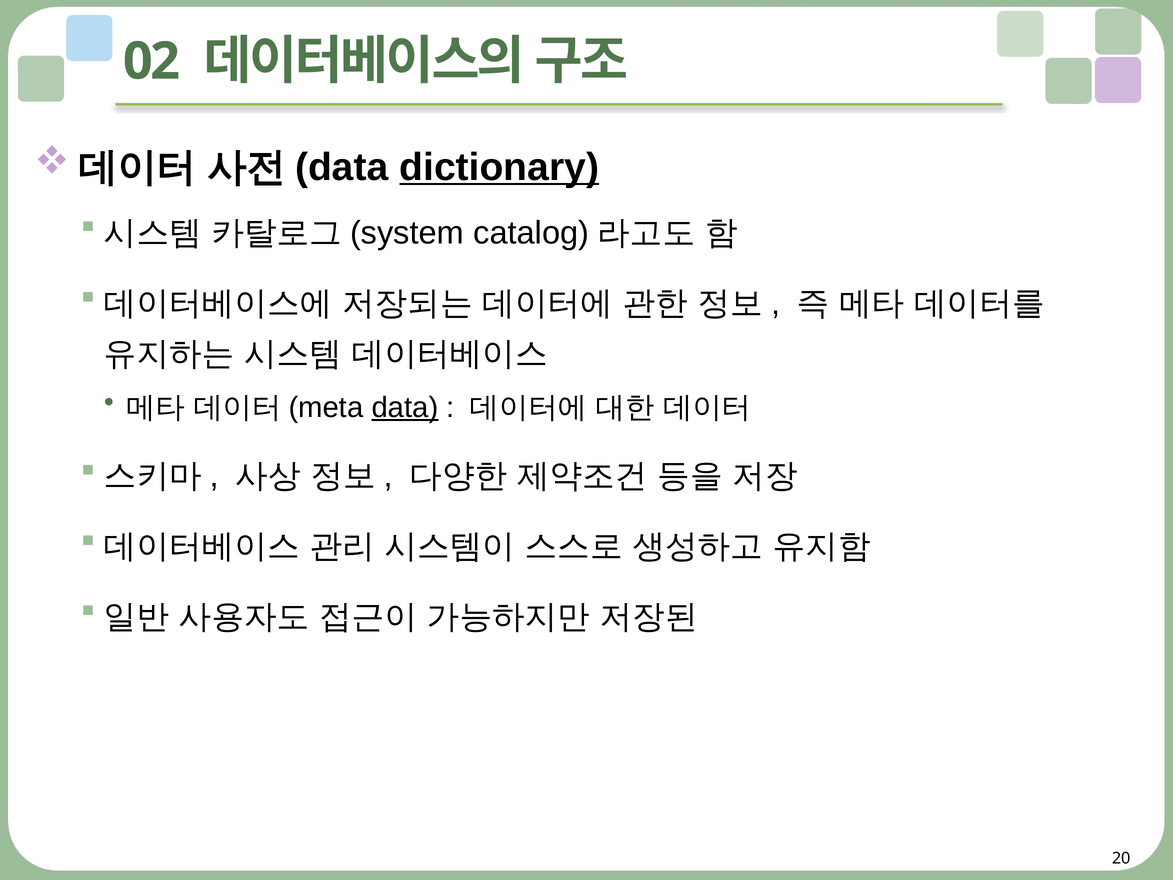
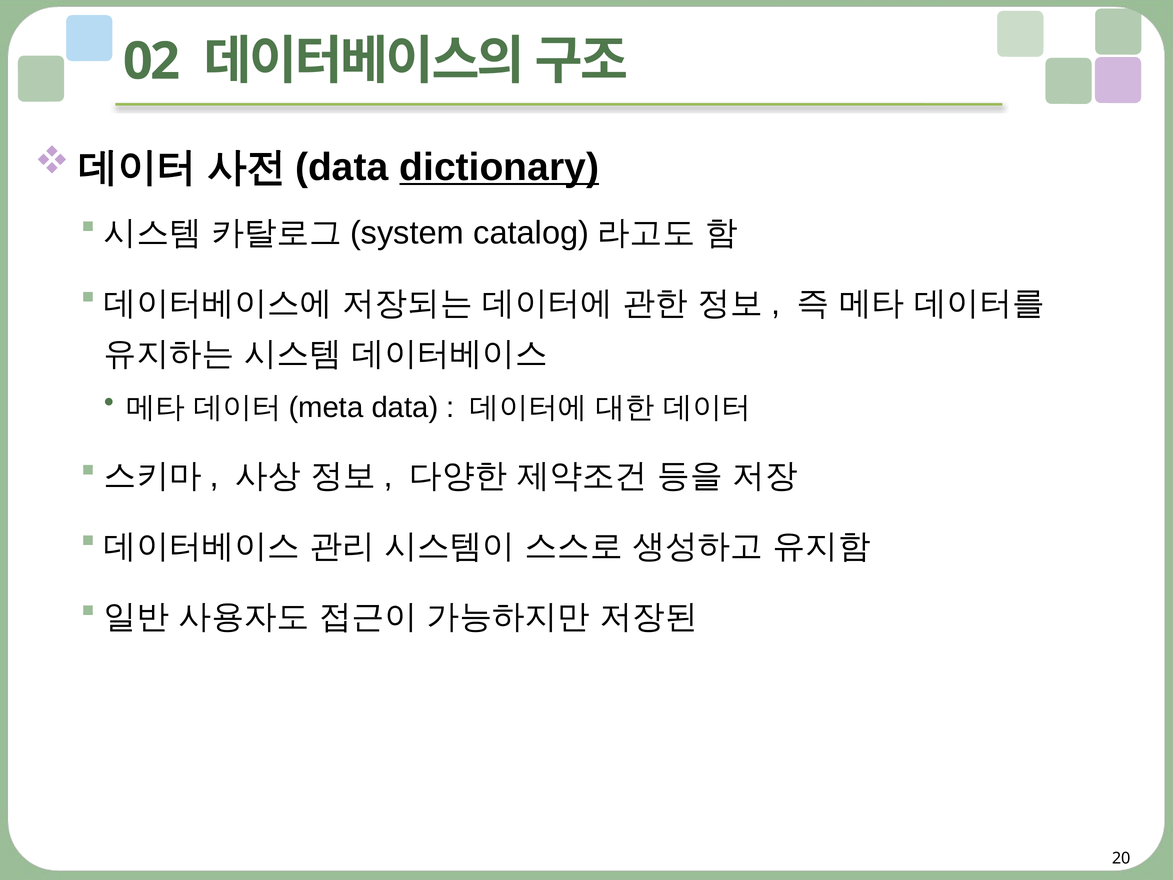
data underline: present -> none (405, 407)
